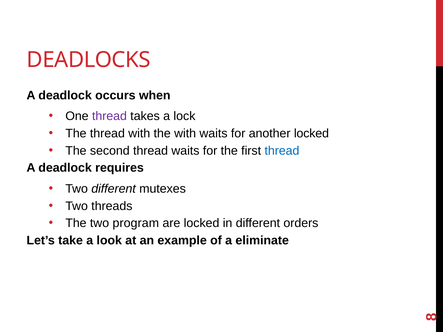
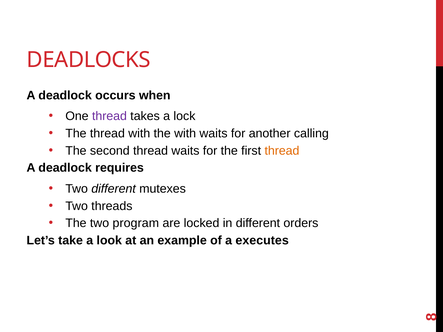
another locked: locked -> calling (311, 134)
thread colour: blue -> orange (282, 151)
eliminate: eliminate -> executes (262, 241)
